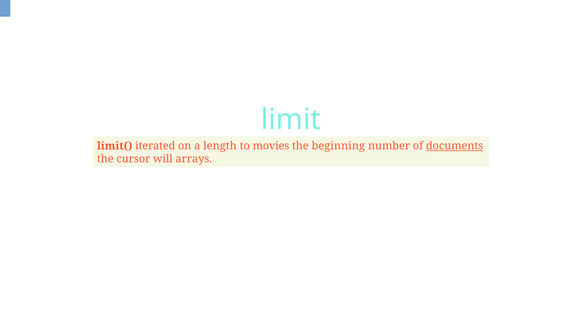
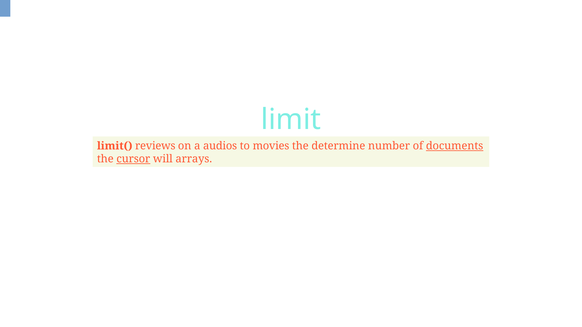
iterated: iterated -> reviews (155, 146)
length: length -> audios (220, 146)
beginning: beginning -> determine (338, 146)
cursor underline: none -> present (133, 159)
